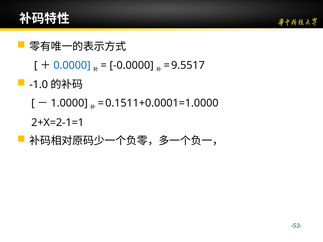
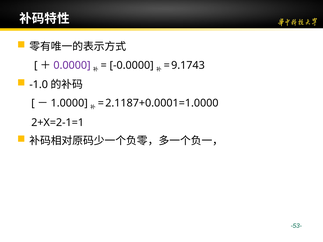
0.0000 colour: blue -> purple (72, 65)
9.5517: 9.5517 -> 9.1743 (188, 65)
0.1511+0.0001=1.0000: 0.1511+0.0001=1.0000 -> 2.1187+0.0001=1.0000 (162, 103)
